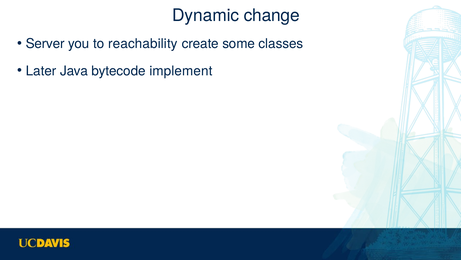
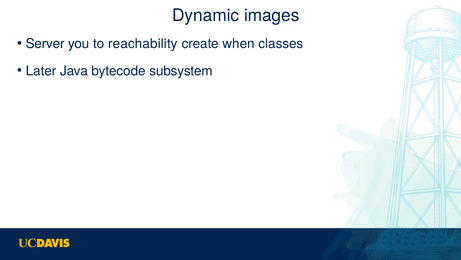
change: change -> images (272, 15)
some: some -> when (239, 44)
implement: implement -> subsystem (181, 71)
